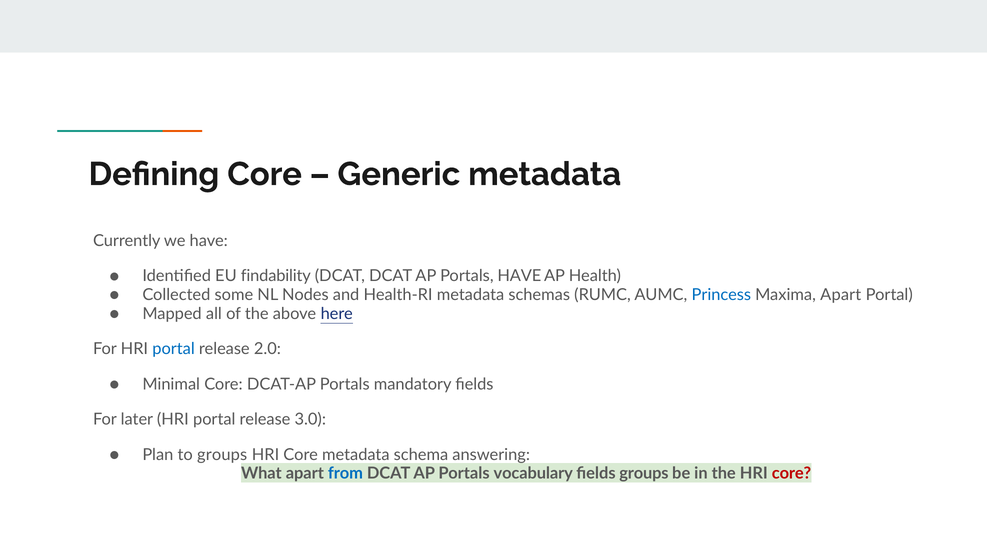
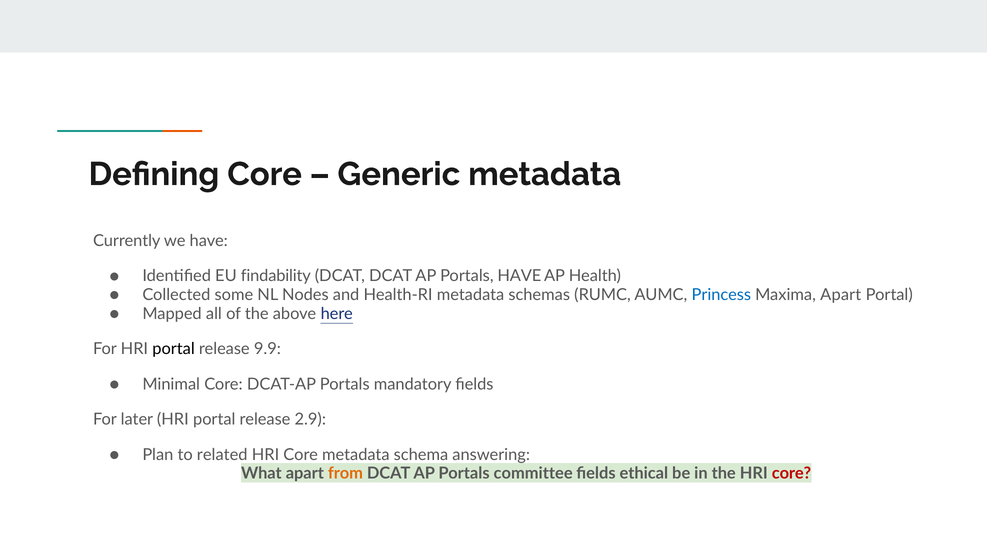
portal colour: blue -> black (174, 349)
2.0: 2.0 -> 9.9 (267, 349)
3.0: 3.0 -> 2.9 (310, 420)
to groups: groups -> related (222, 455)
from colour: blue -> orange (345, 474)
vocabulary: vocabulary -> committee (533, 474)
fields groups: groups -> ethical (644, 474)
